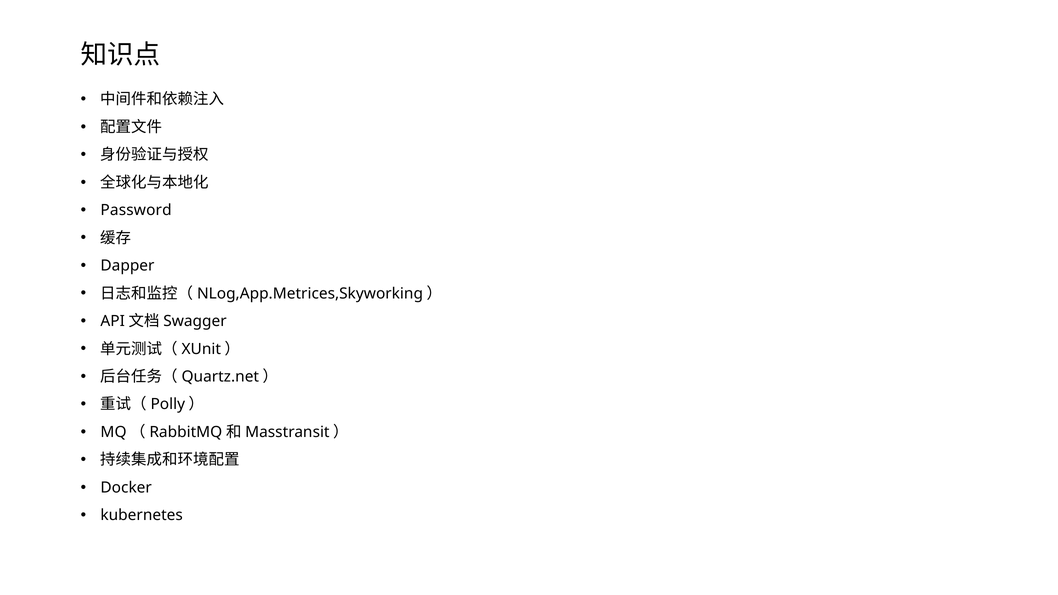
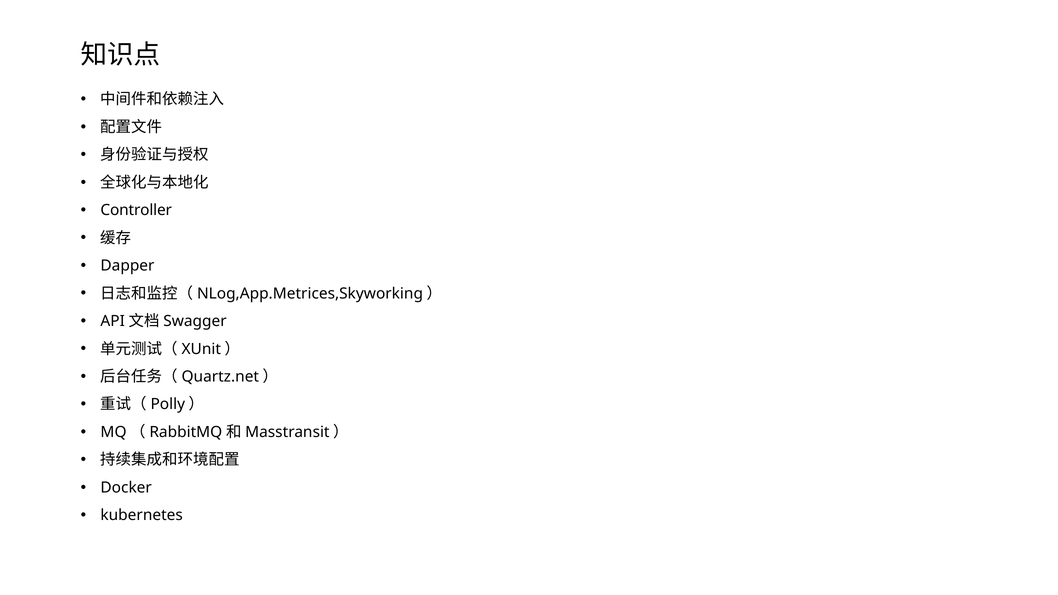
Password: Password -> Controller (136, 210)
